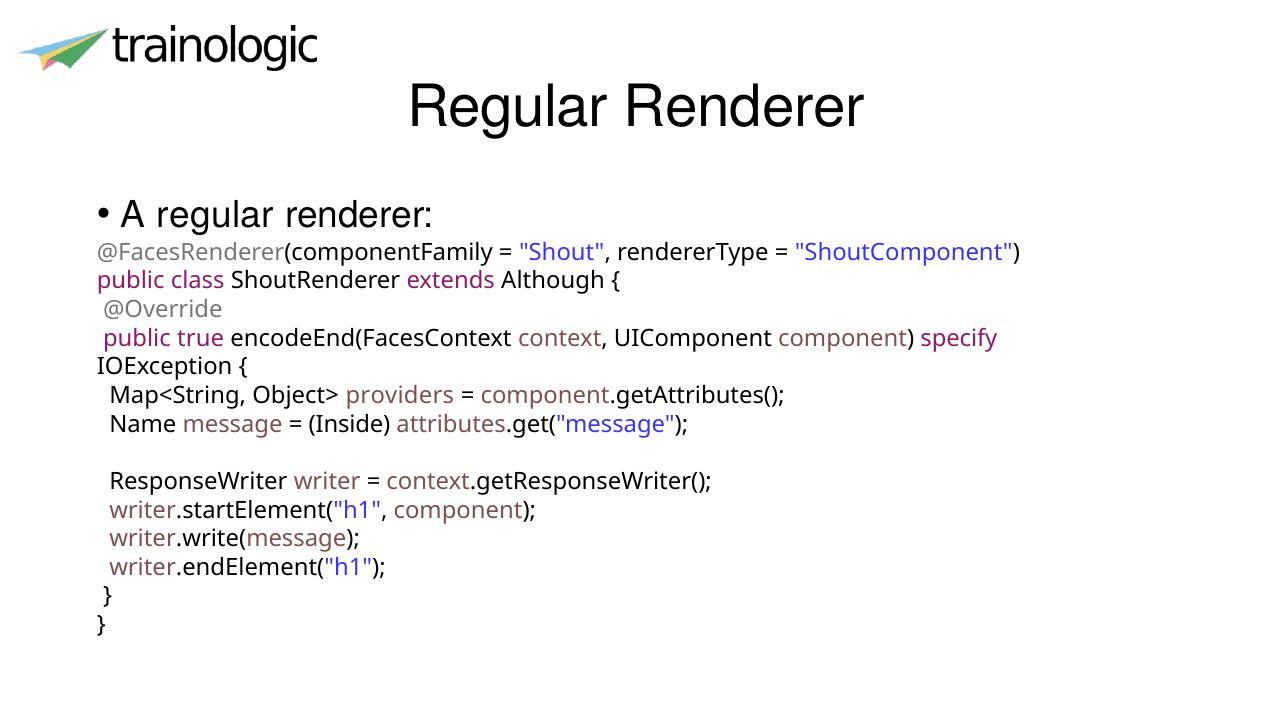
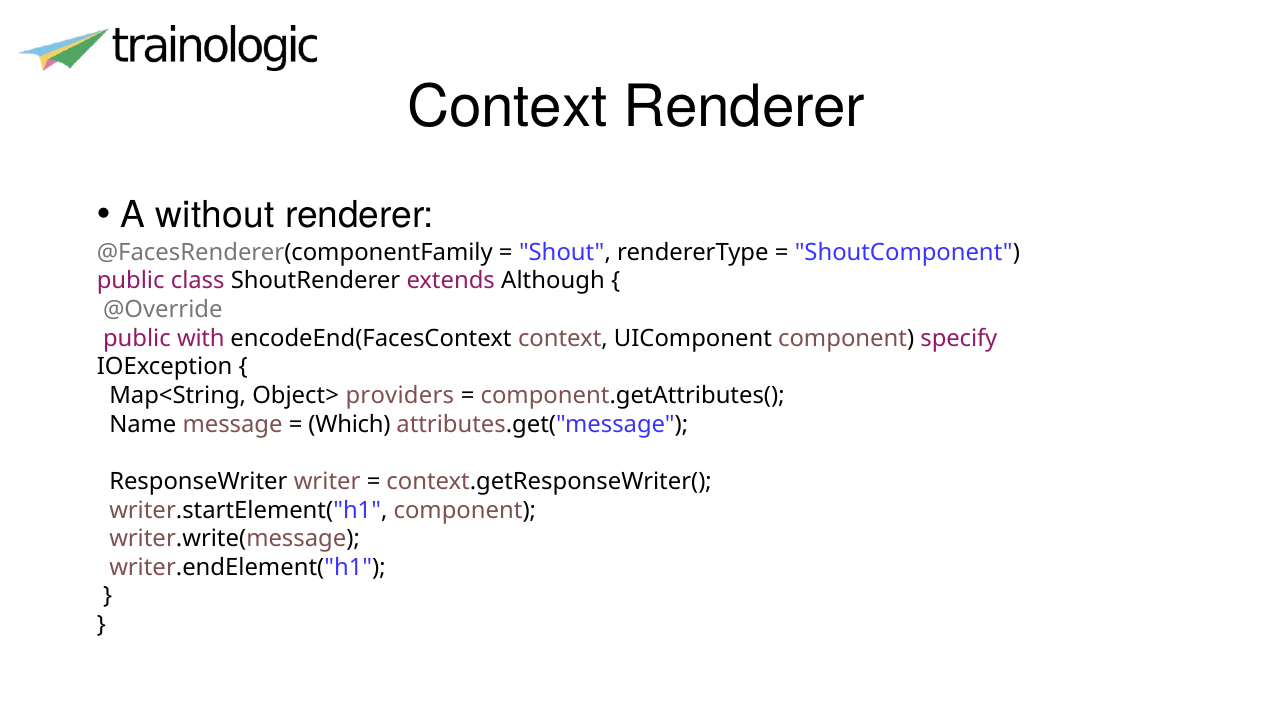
Regular: Regular -> Context (507, 107)
A regular: regular -> without (215, 215)
true: true -> with (201, 338)
Inside: Inside -> Which (350, 424)
